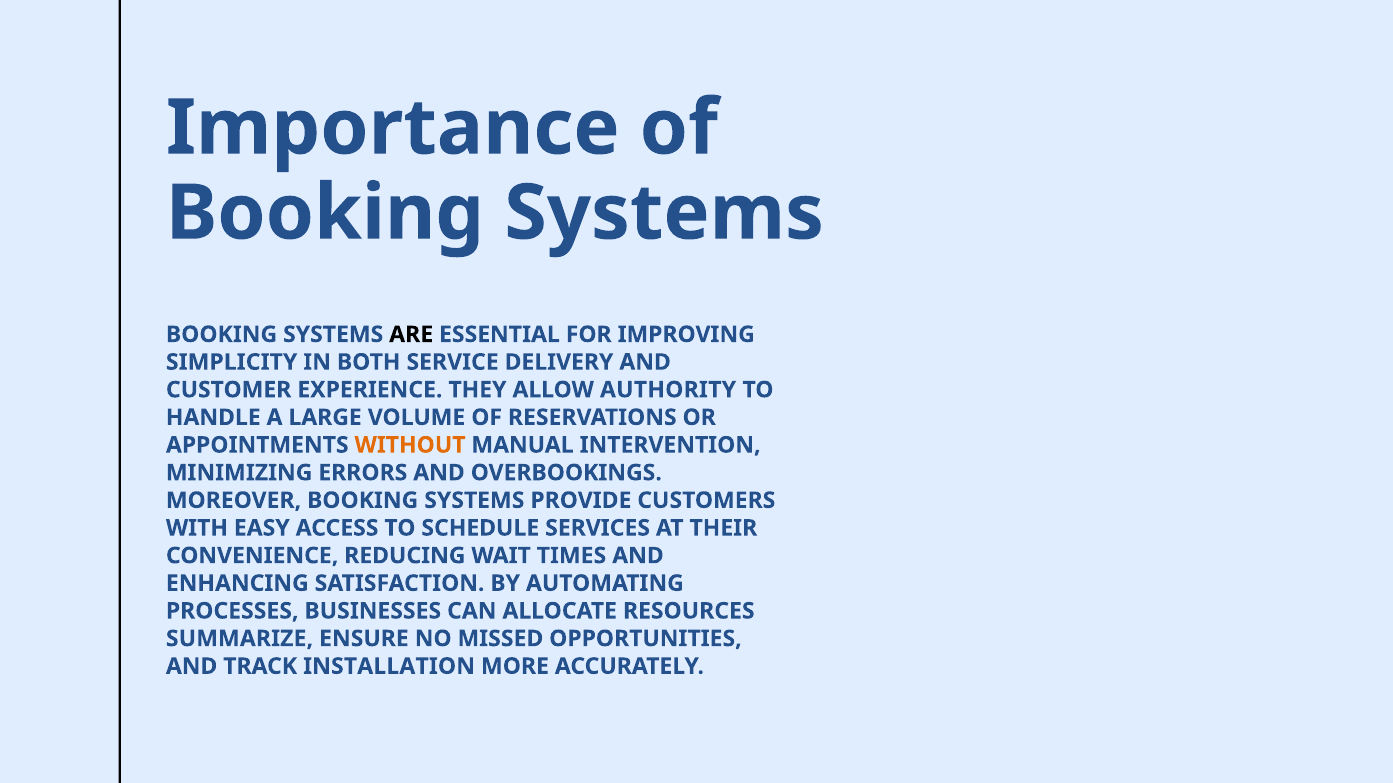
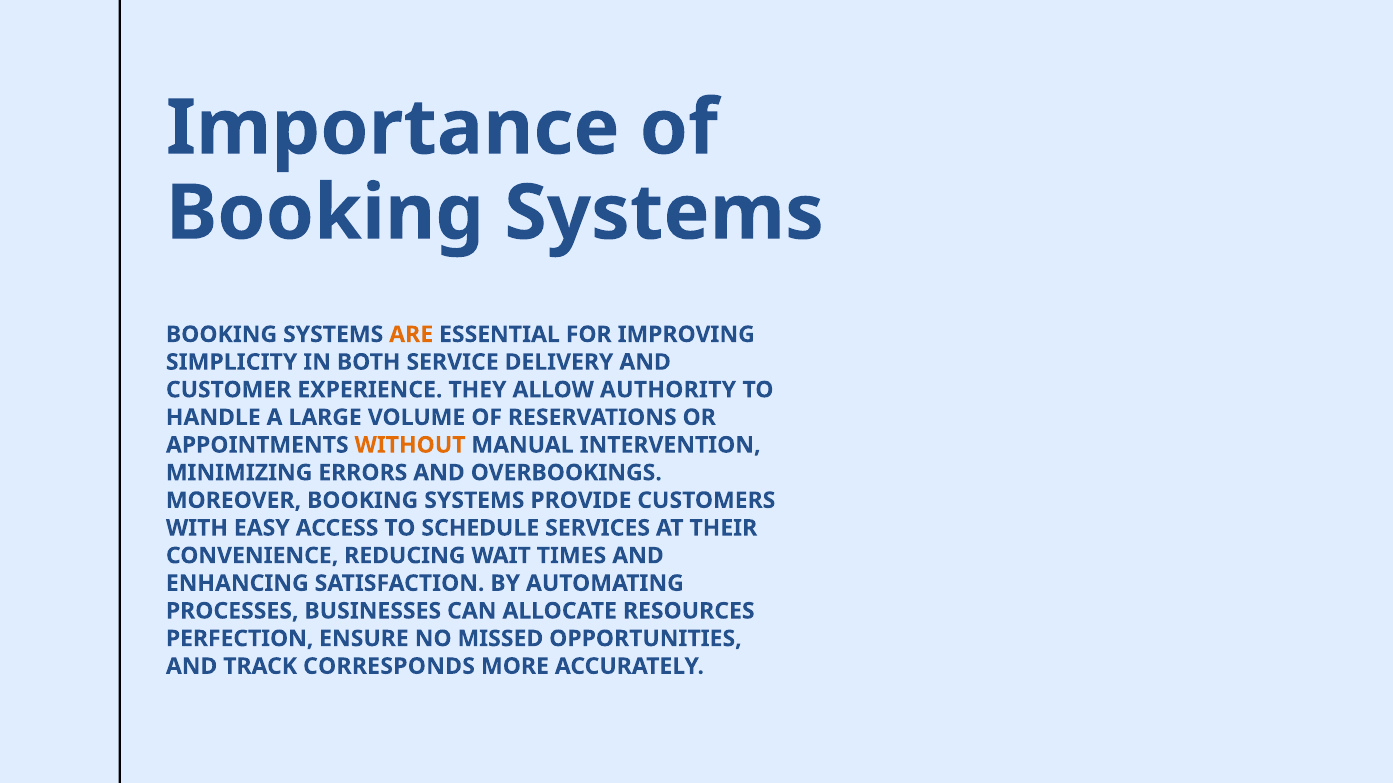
ARE colour: black -> orange (411, 335)
SUMMARIZE: SUMMARIZE -> PERFECTION (240, 639)
INSTALLATION: INSTALLATION -> CORRESPONDS (389, 667)
